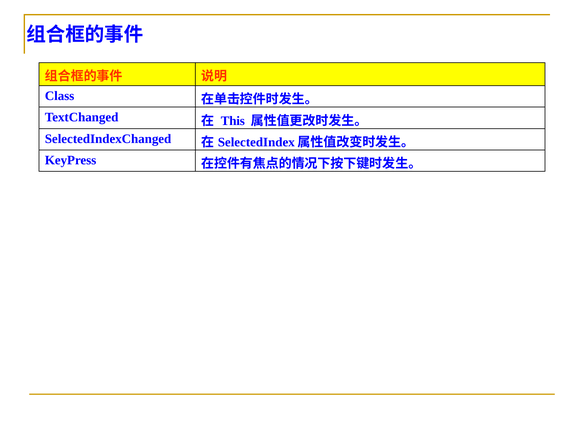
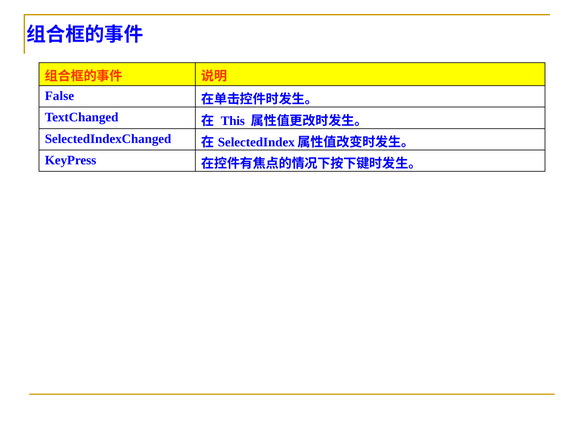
Class: Class -> False (60, 96)
